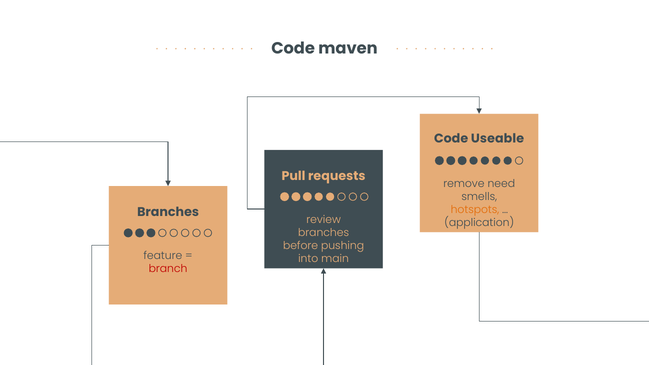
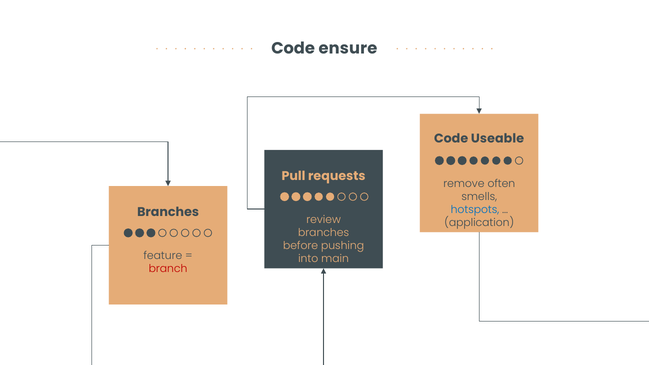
maven: maven -> ensure (348, 48)
need: need -> often (501, 184)
hotspots colour: orange -> blue (475, 210)
